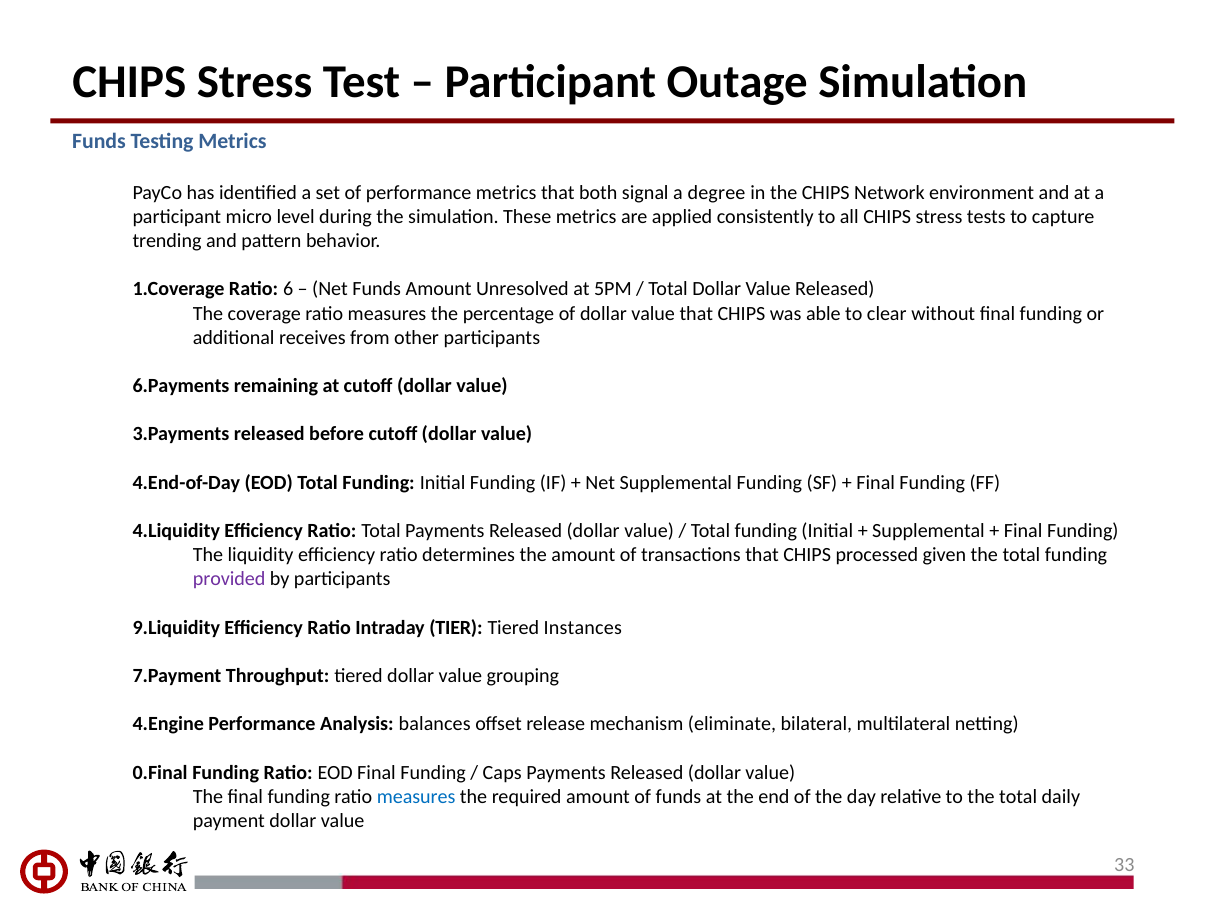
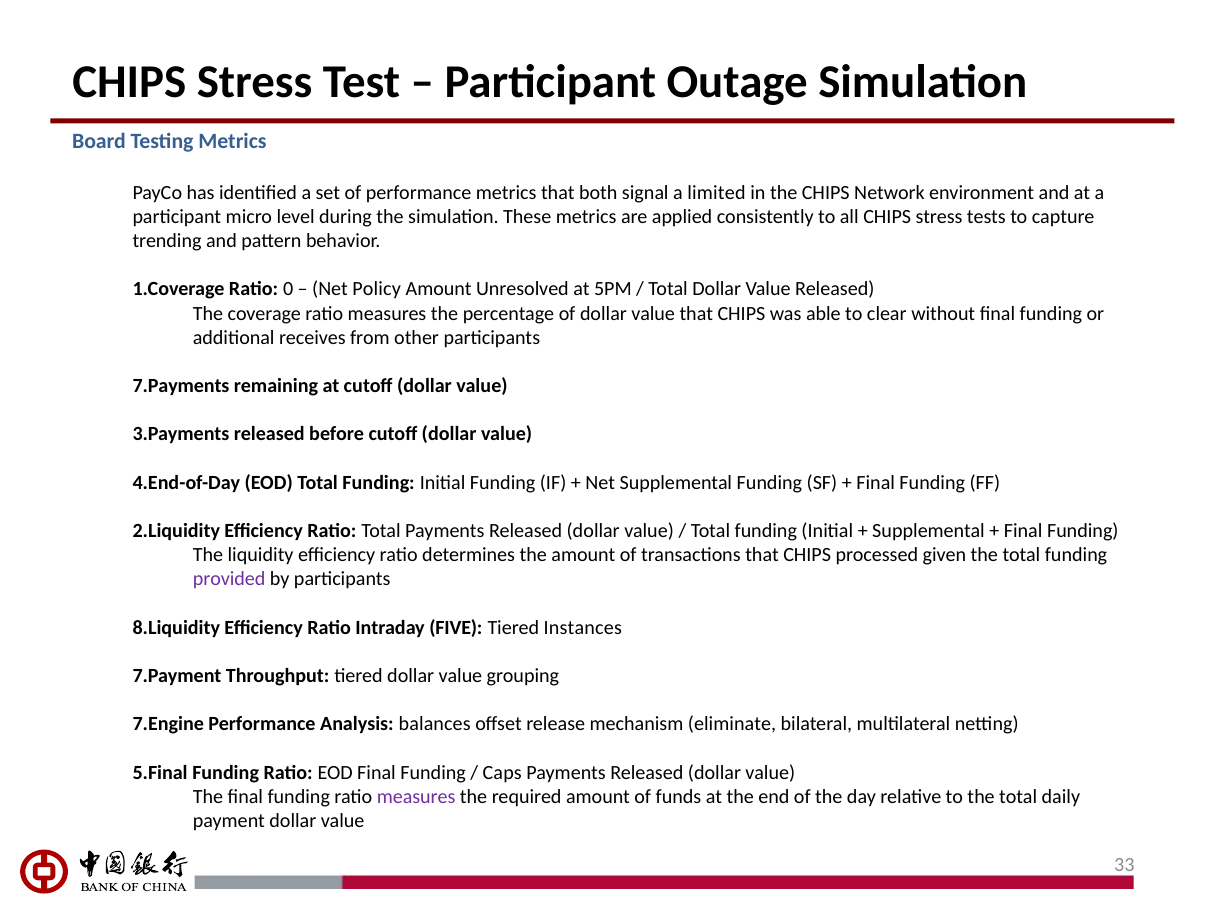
Funds: Funds -> Board (99, 141)
degree: degree -> limited (717, 192)
6: 6 -> 0 (288, 289)
Net Funds: Funds -> Policy (377, 289)
6.Payments: 6.Payments -> 7.Payments (181, 386)
4.Liquidity: 4.Liquidity -> 2.Liquidity (176, 530)
9.Liquidity: 9.Liquidity -> 8.Liquidity (176, 627)
TIER: TIER -> FIVE (456, 627)
4.Engine: 4.Engine -> 7.Engine (168, 724)
0.Final: 0.Final -> 5.Final (160, 772)
measures colour: blue -> purple (416, 796)
